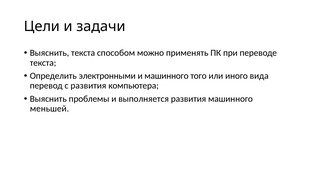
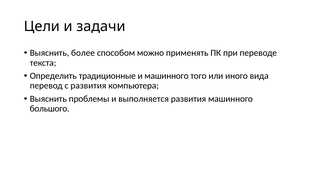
Выяснить текста: текста -> более (83, 53)
электронными: электронными -> традиционные (107, 76)
меньшей: меньшей -> большого (50, 109)
